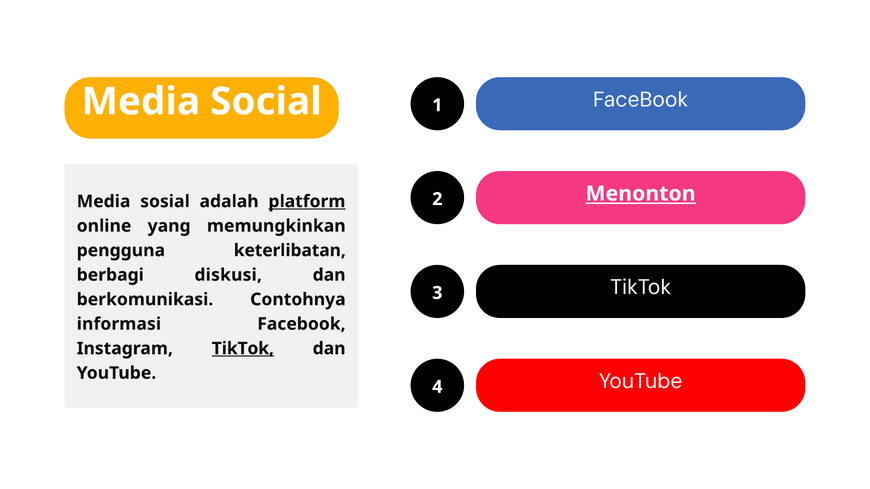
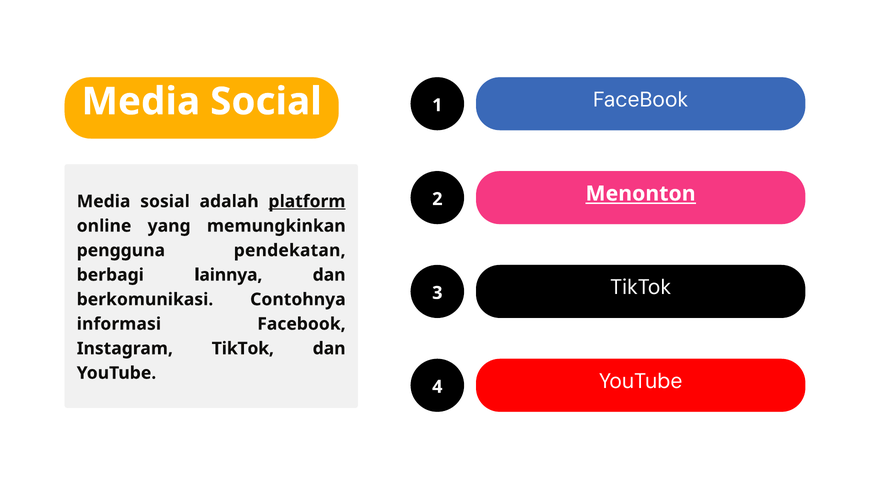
keterlibatan: keterlibatan -> pendekatan (290, 251)
diskusi: diskusi -> lainnya (228, 275)
TikTok underline: present -> none (243, 349)
